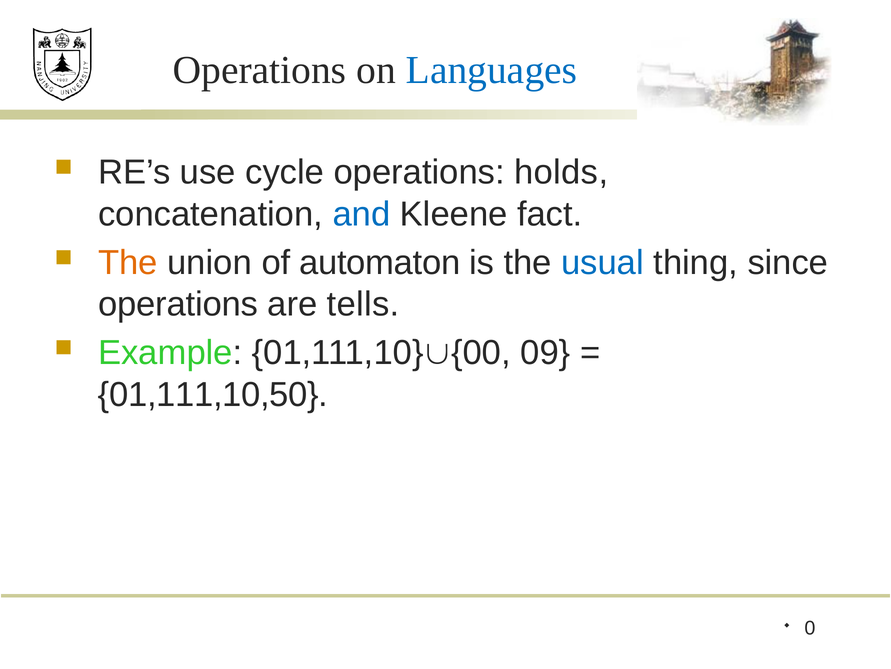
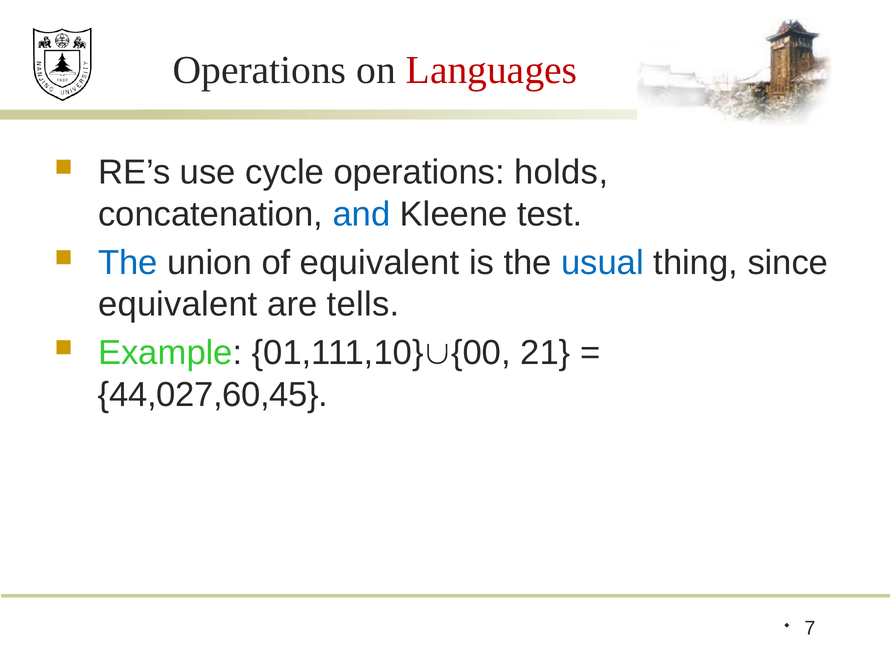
Languages colour: blue -> red (492, 70)
fact: fact -> test (550, 214)
The colour: orange -> blue (128, 262)
of automaton: automaton -> equivalent (380, 262)
operations: operations -> equivalent (178, 304)
09: 09 -> 21 (545, 353)
01,111,10,50: 01,111,10,50 -> 44,027,60,45 (213, 394)
0: 0 -> 7 (810, 627)
